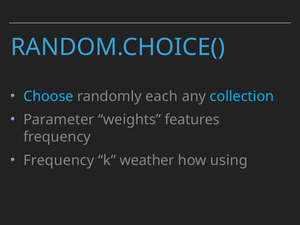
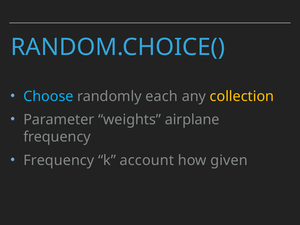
collection colour: light blue -> yellow (242, 96)
features: features -> airplane (192, 120)
weather: weather -> account (147, 160)
using: using -> given (229, 160)
